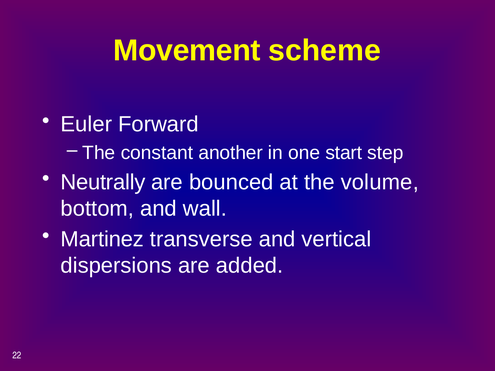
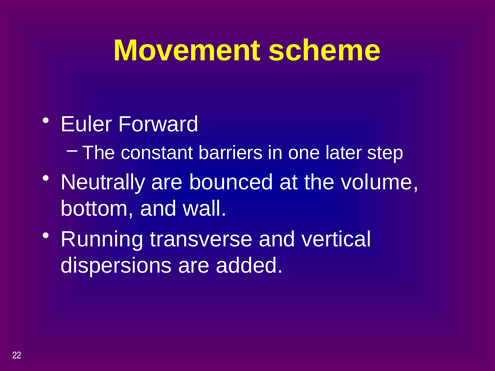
another: another -> barriers (231, 153)
start: start -> later (344, 153)
Martinez: Martinez -> Running (102, 239)
